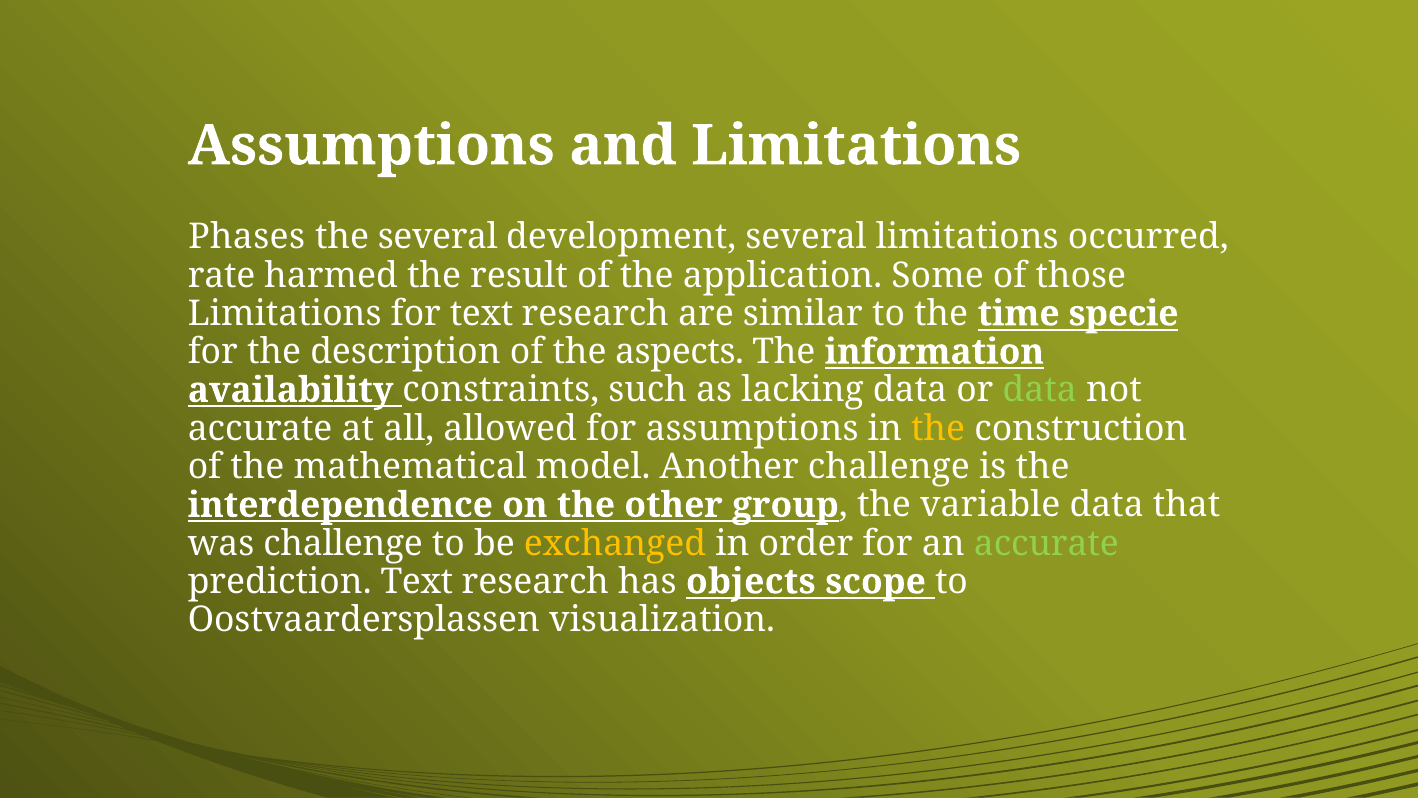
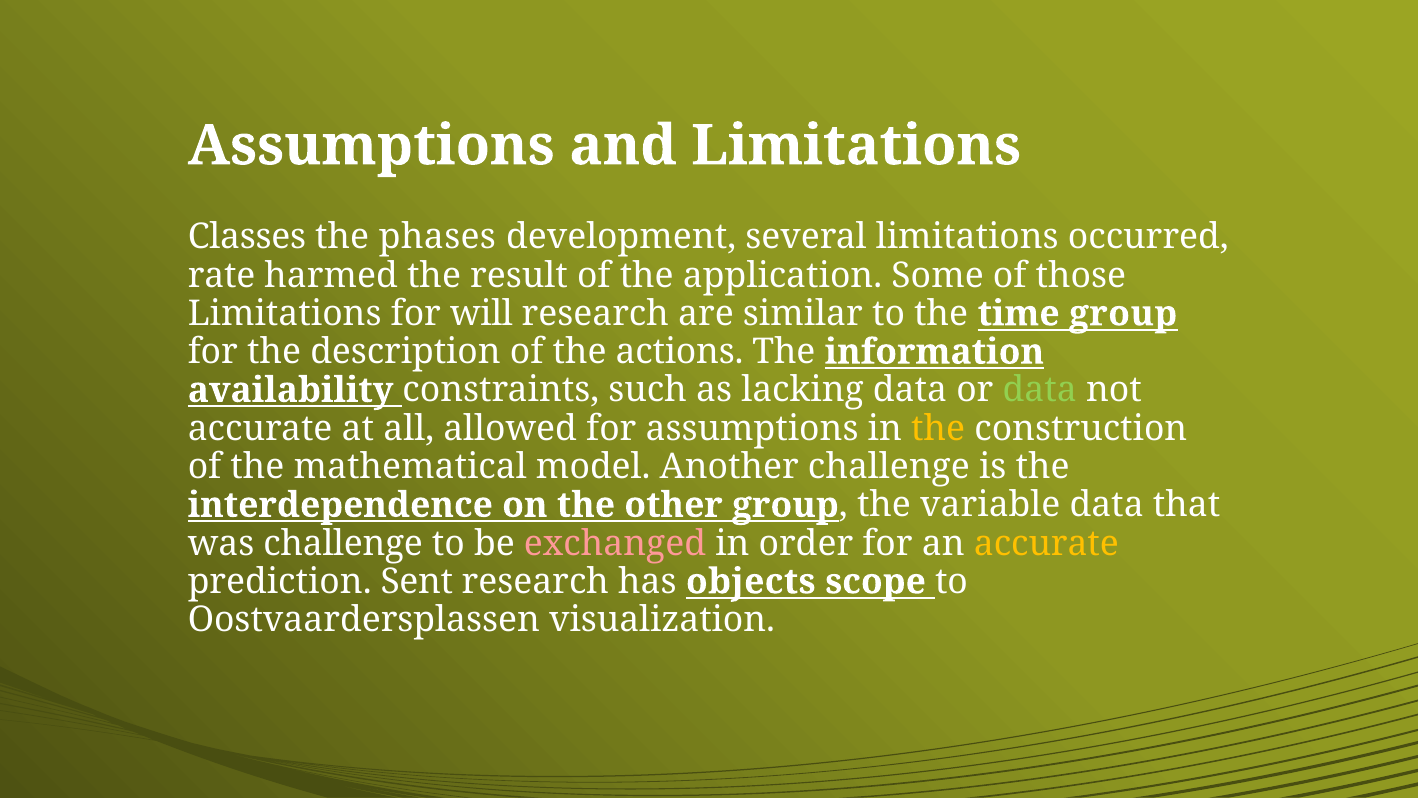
Phases: Phases -> Classes (247, 237)
the several: several -> phases (437, 237)
for text: text -> will (482, 314)
time specie: specie -> group (1123, 314)
aspects: aspects -> actions (680, 352)
exchanged colour: yellow -> pink (615, 543)
accurate colour: light green -> yellow (1046, 543)
prediction Text: Text -> Sent (417, 582)
